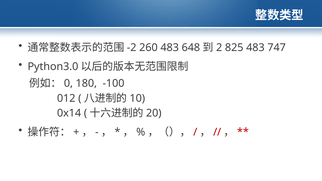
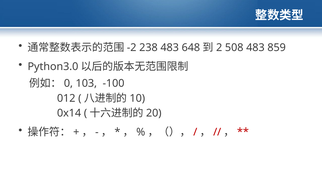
260: 260 -> 238 (148, 48)
825: 825 -> 508 (234, 48)
747: 747 -> 859 (277, 48)
180: 180 -> 103 (86, 83)
